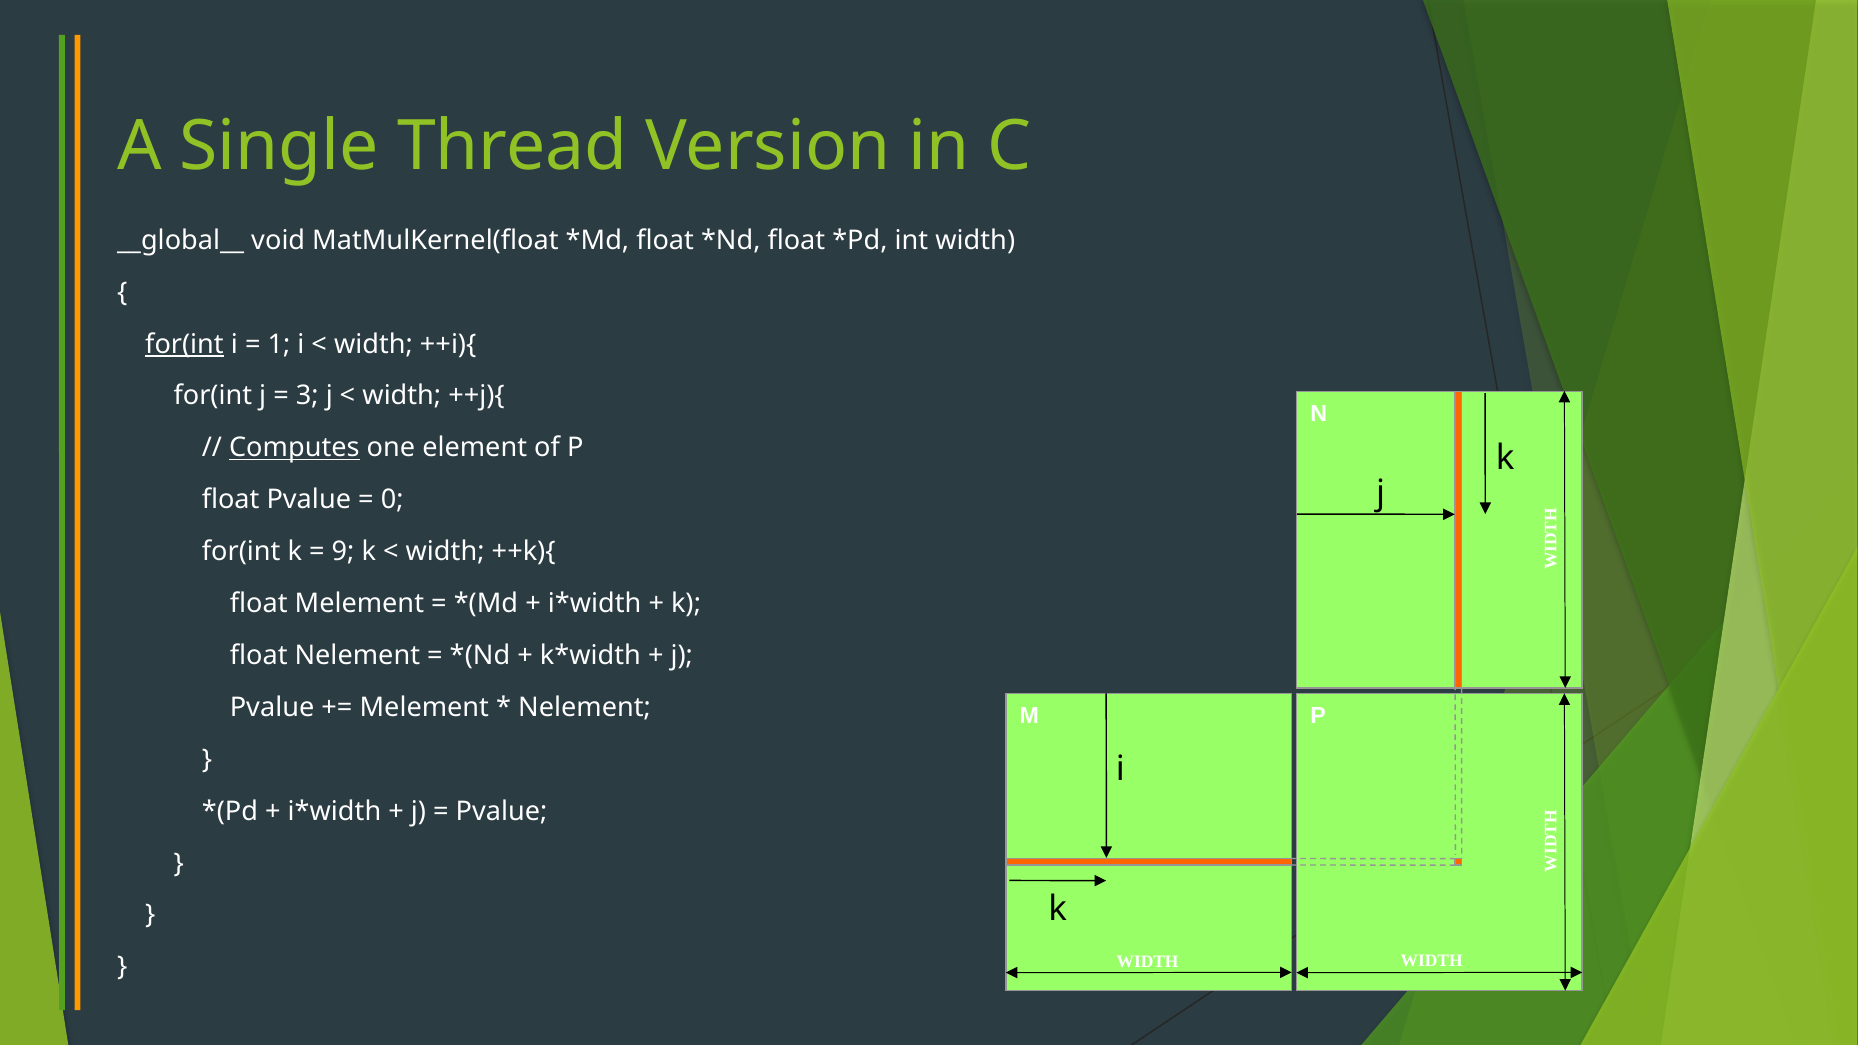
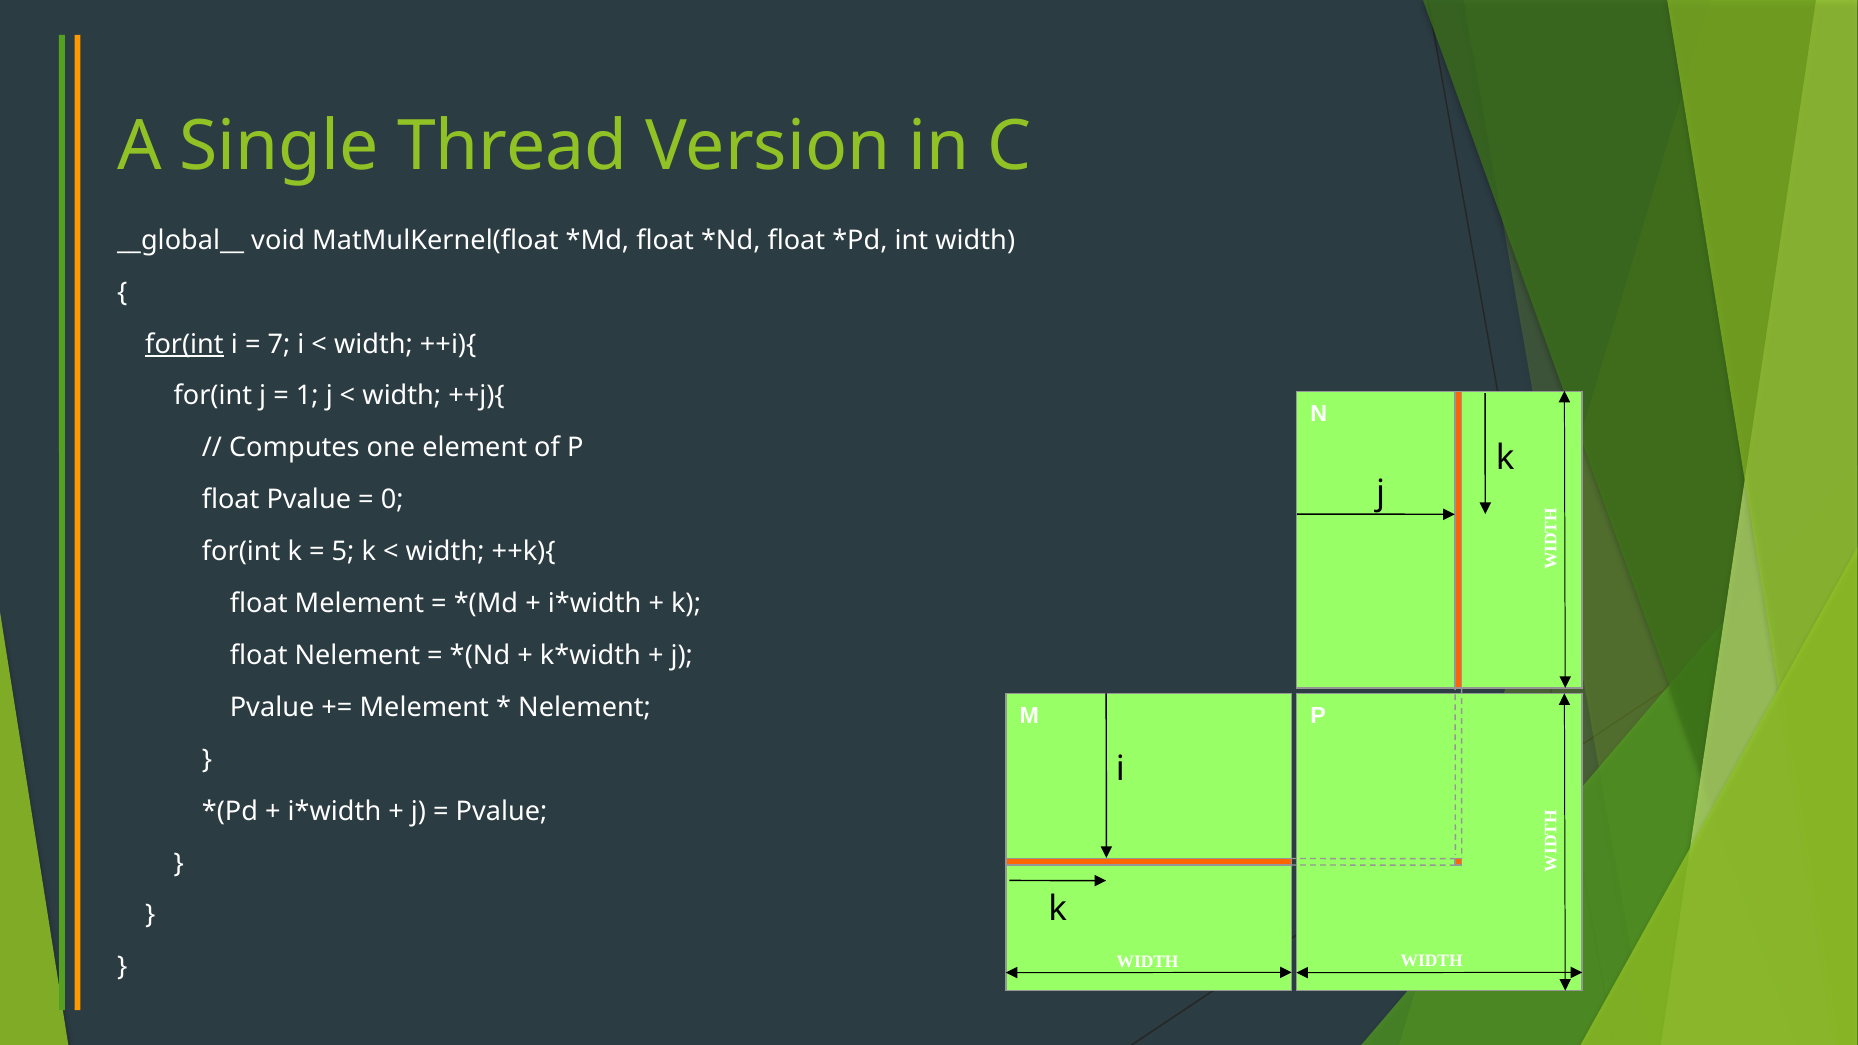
1: 1 -> 7 (279, 344)
3: 3 -> 1 (307, 396)
Computes underline: present -> none (294, 448)
9: 9 -> 5 (343, 552)
